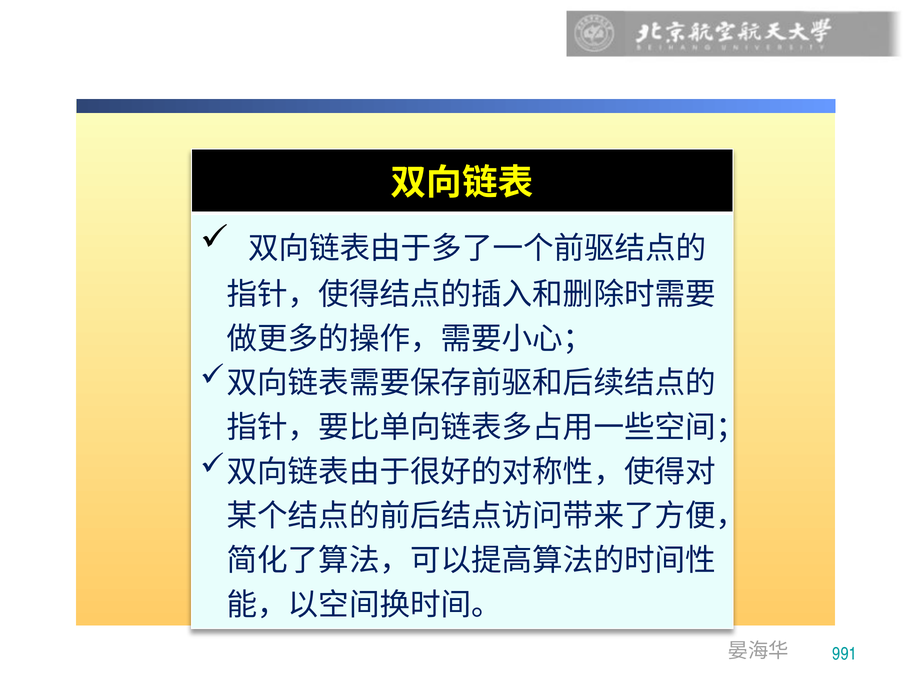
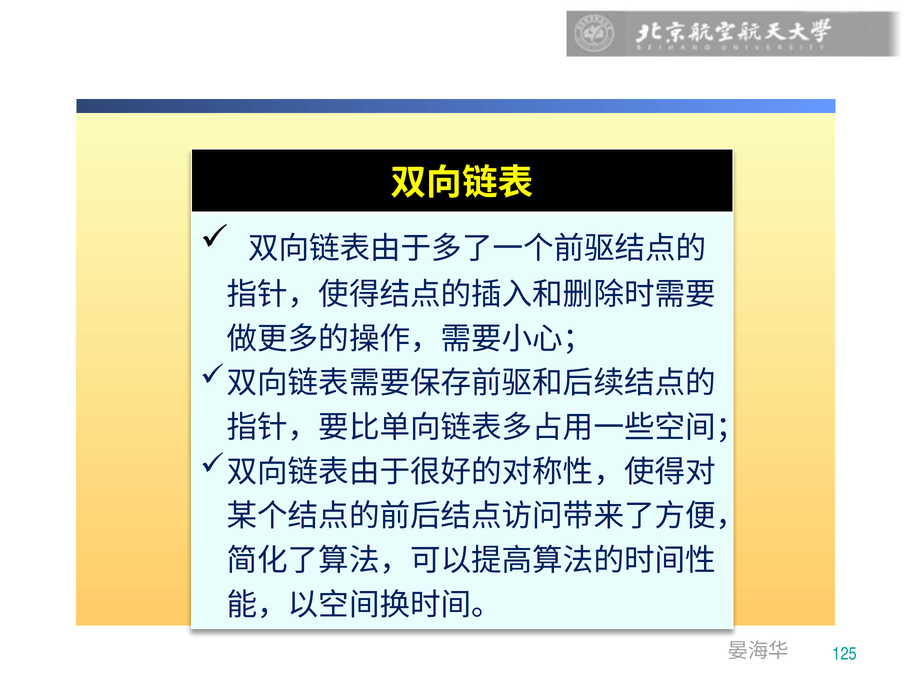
991: 991 -> 125 (845, 653)
